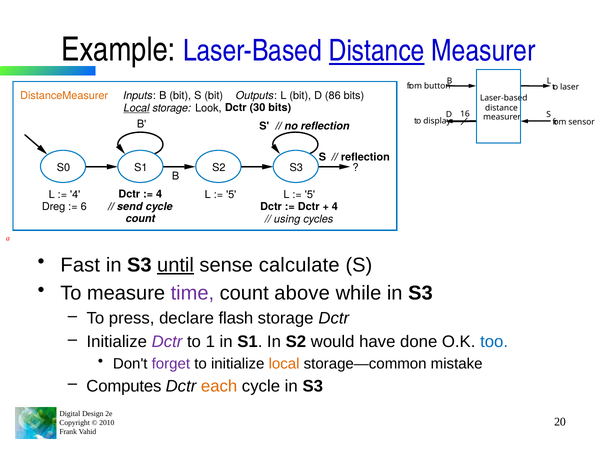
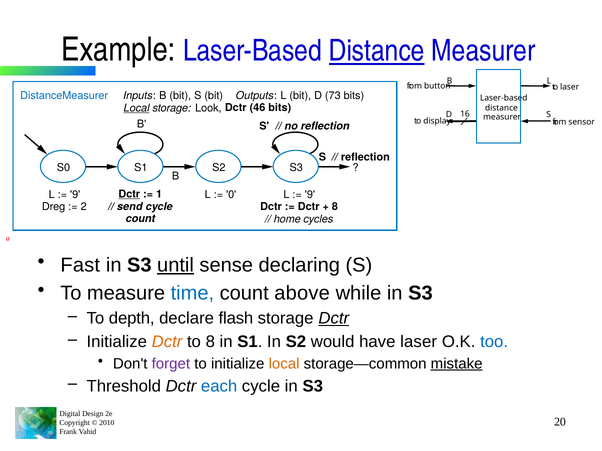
DistanceMeasurer colour: orange -> blue (64, 96)
86: 86 -> 73 (333, 96)
30: 30 -> 46 (257, 108)
Dctr underline: none -> present (129, 194)
4: 4 -> 1 (159, 194)
4: 4 -> 9 (75, 195)
5: 5 -> 0 (231, 195)
5: 5 -> 9 (310, 195)
4: 4 -> 8 (335, 207)
6: 6 -> 2 (84, 207)
using: using -> home (287, 219)
calculate: calculate -> declaring (299, 265)
time colour: purple -> blue (192, 293)
press: press -> depth (132, 319)
Dctr underline: none -> present (334, 319)
Dctr colour: purple -> orange (167, 342)
to 1: 1 -> 8 (210, 342)
have done: done -> laser (419, 342)
mistake underline: none -> present (457, 364)
Computes: Computes -> Threshold (124, 387)
each colour: orange -> blue (219, 387)
